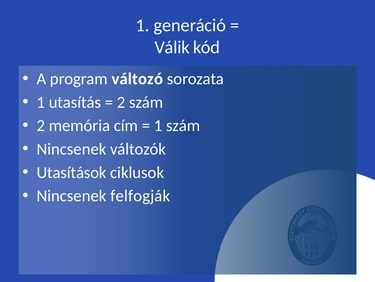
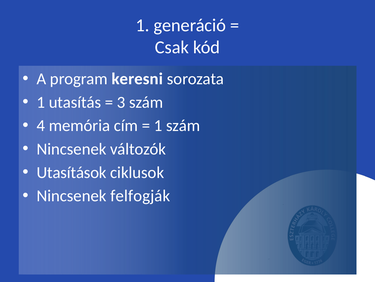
Válik: Válik -> Csak (172, 47)
változó: változó -> keresni (137, 79)
2: 2 -> 3 (121, 102)
2: 2 -> 4 (41, 125)
